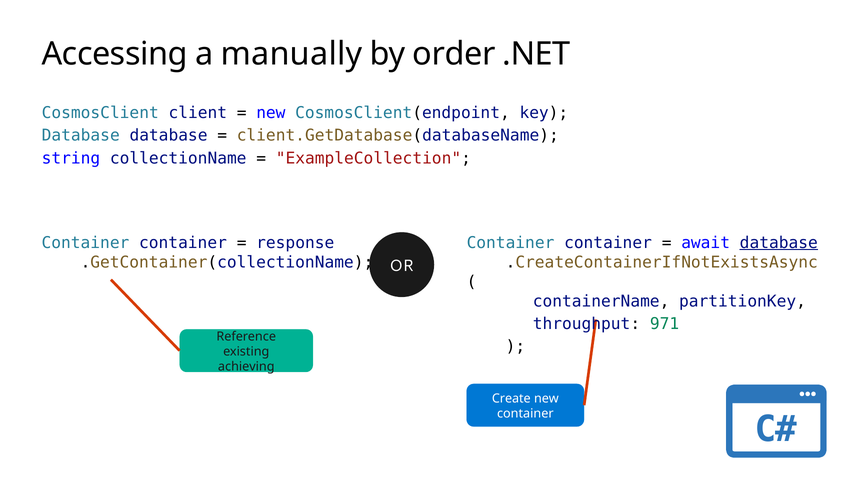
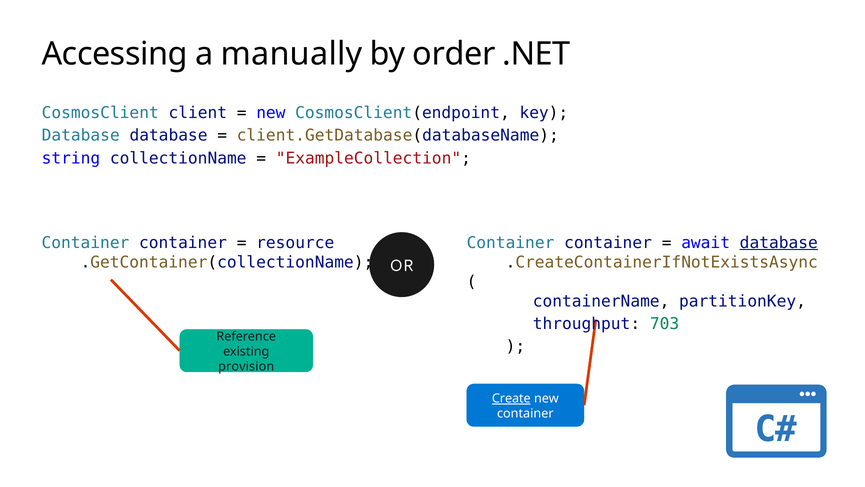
response: response -> resource (295, 243)
971: 971 -> 703 (665, 324)
achieving: achieving -> provision (246, 366)
Create underline: none -> present (511, 398)
